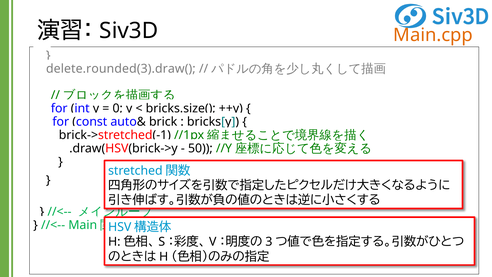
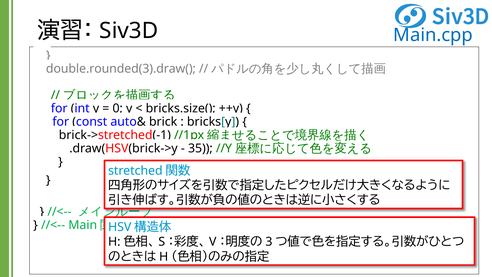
Main.cpp colour: orange -> blue (433, 35)
delete.rounded(3).draw(: delete.rounded(3).draw( -> double.rounded(3).draw( (121, 69)
50: 50 -> 35 (200, 148)
